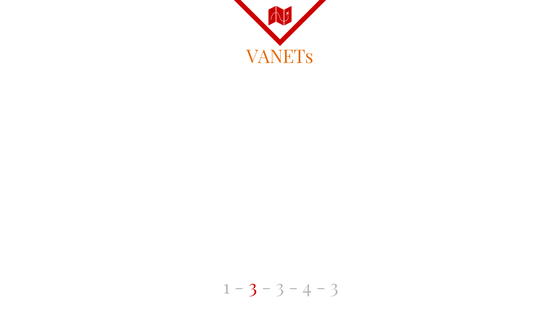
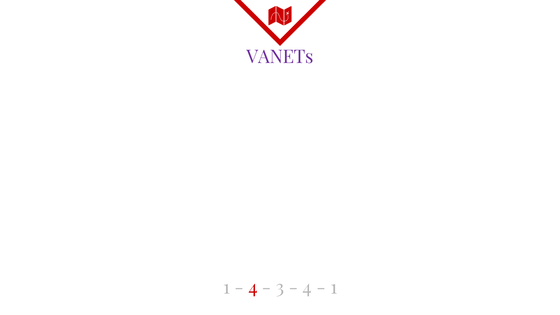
VANETs colour: orange -> purple (280, 57)
3: 3 -> 4 (253, 288)
3: 3 -> 1 (334, 288)
